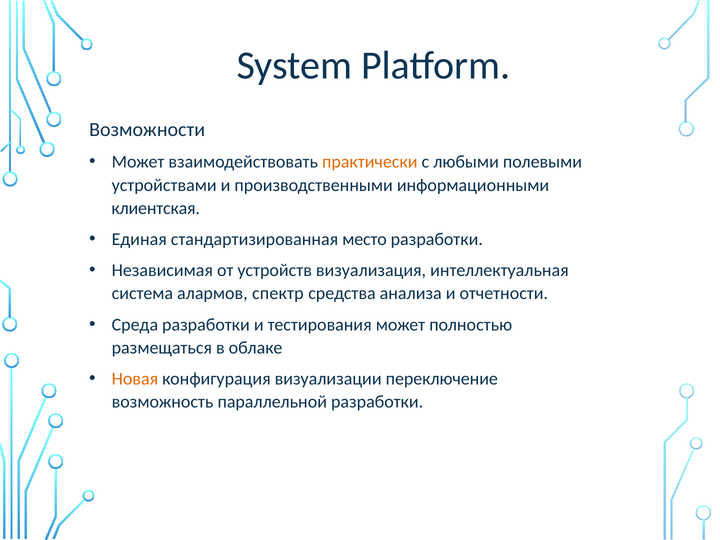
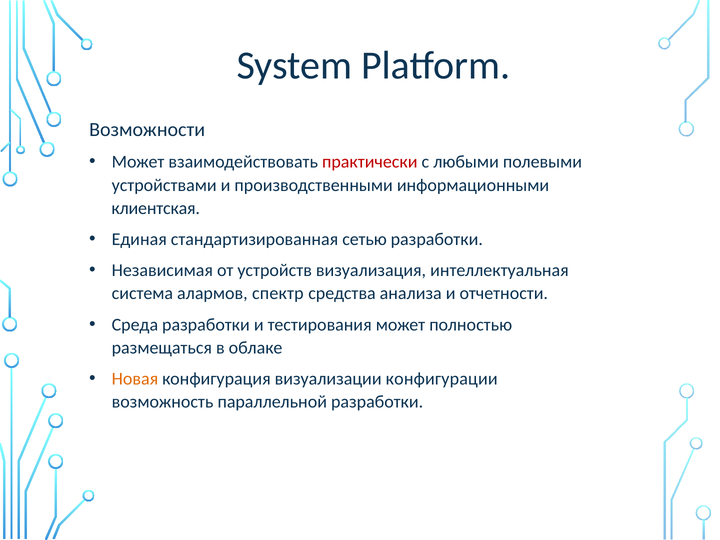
практически colour: orange -> red (370, 162)
место: место -> сетью (365, 239)
переключение: переключение -> конфигурации (442, 379)
